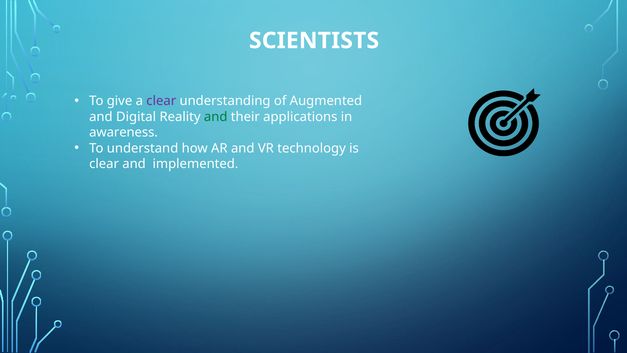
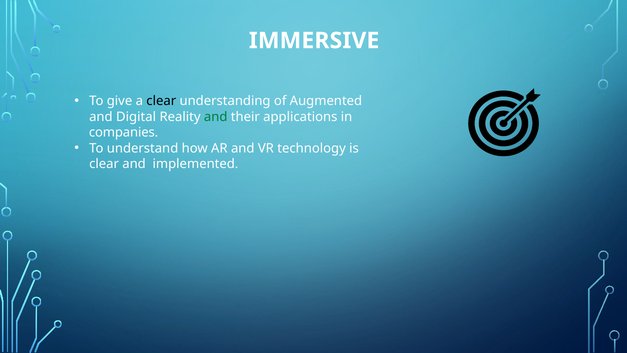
SCIENTISTS: SCIENTISTS -> IMMERSIVE (314, 41)
clear colour: purple -> black (161, 101)
awareness: awareness -> companies (124, 132)
